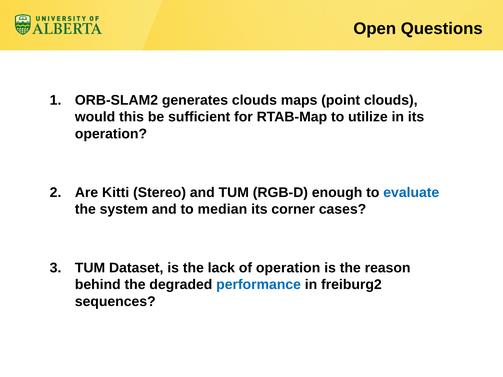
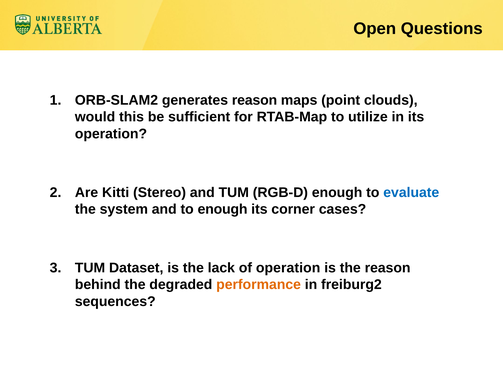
generates clouds: clouds -> reason (255, 100)
to median: median -> enough (223, 209)
performance colour: blue -> orange (259, 285)
